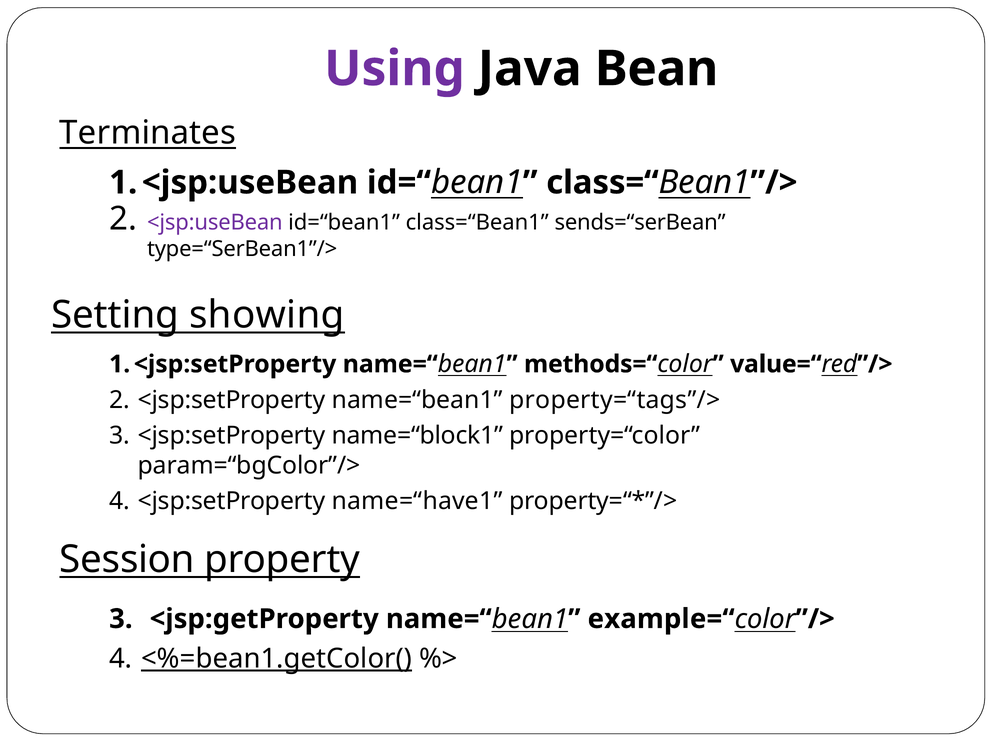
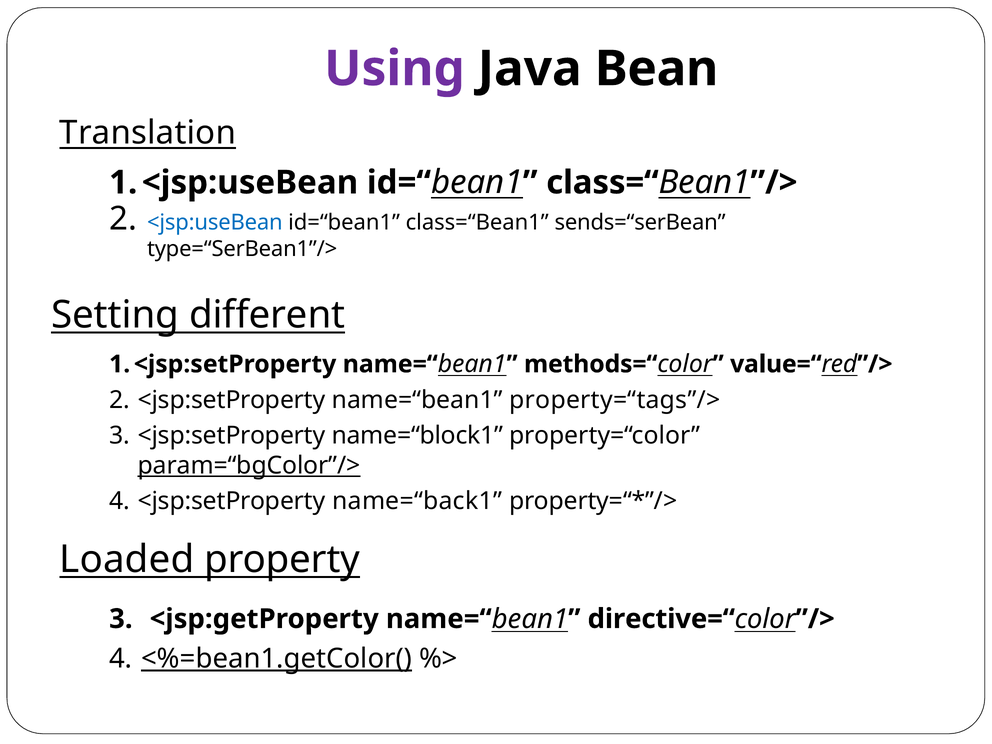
Terminates: Terminates -> Translation (148, 133)
<jsp:useBean colour: purple -> blue (215, 223)
showing: showing -> different (267, 315)
param=“bgColor”/> underline: none -> present (249, 465)
name=“have1: name=“have1 -> name=“back1 (417, 501)
Session: Session -> Loaded (127, 560)
example=“: example=“ -> directive=“ (661, 619)
